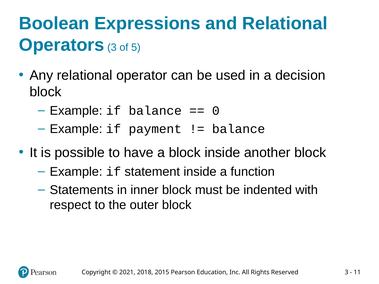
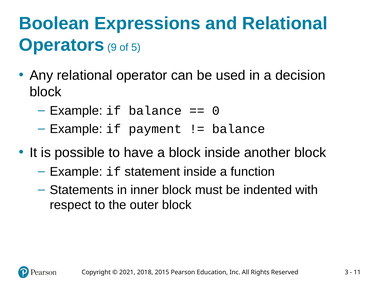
Operators 3: 3 -> 9 (112, 47)
